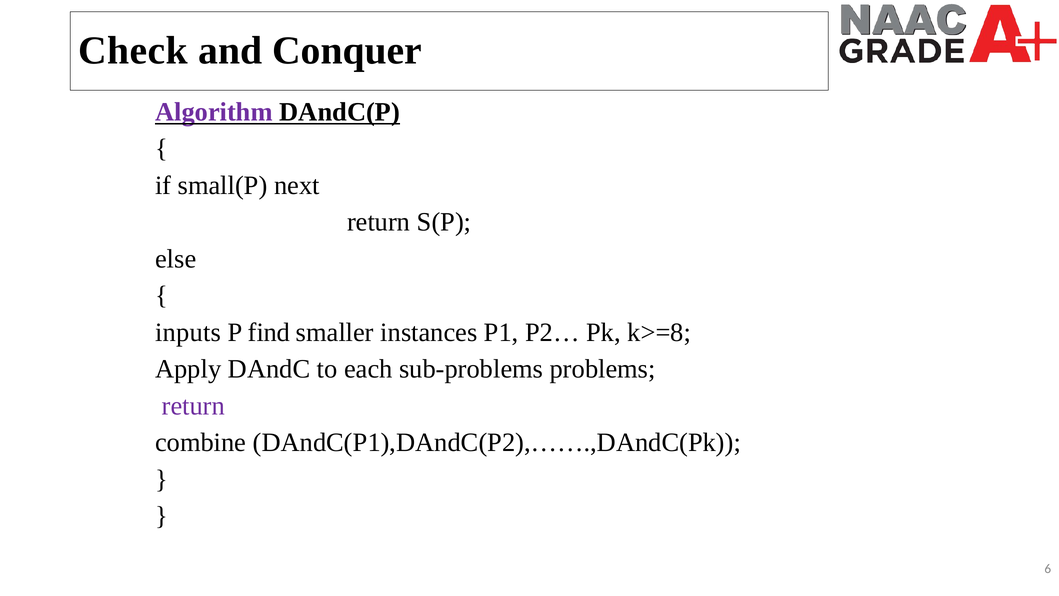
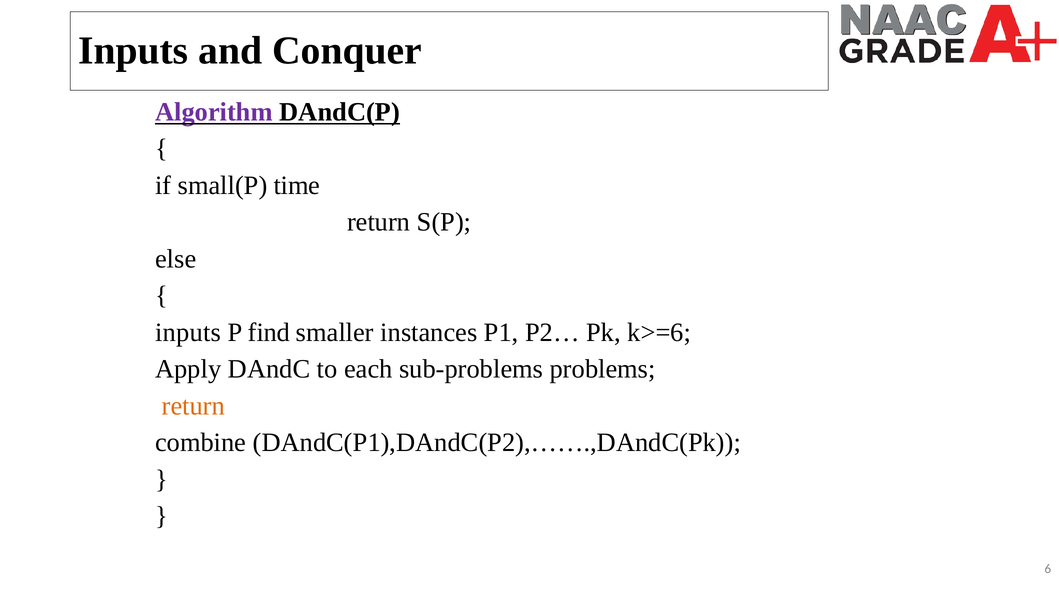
Check: Check -> Inputs (133, 51)
next: next -> time (297, 185)
k>=8: k>=8 -> k>=6 (659, 332)
return colour: purple -> orange (193, 406)
